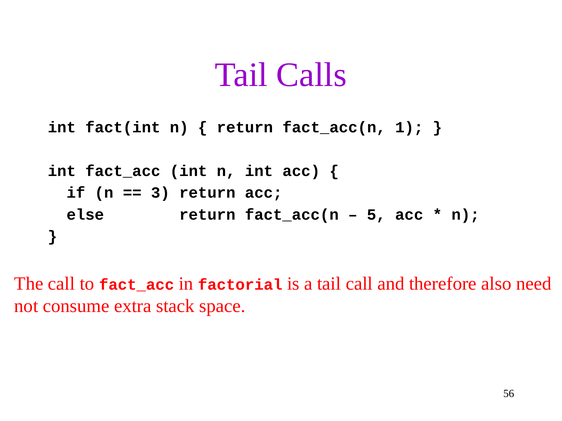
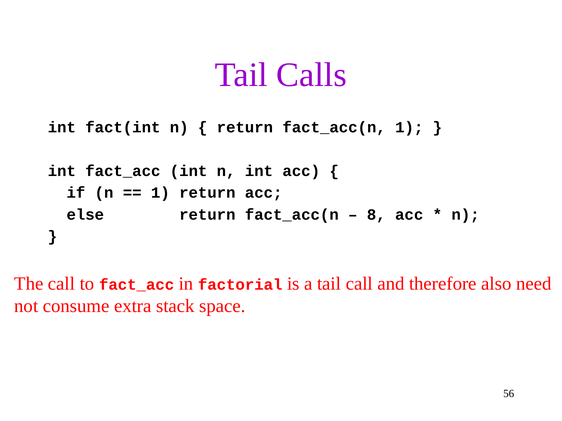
3: 3 -> 1 (160, 193)
5: 5 -> 8 (376, 215)
